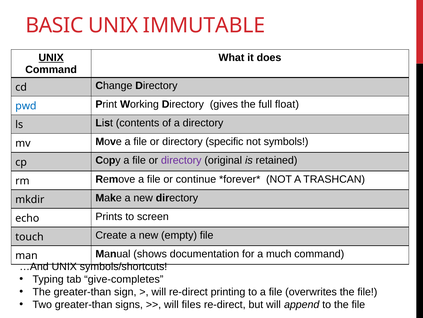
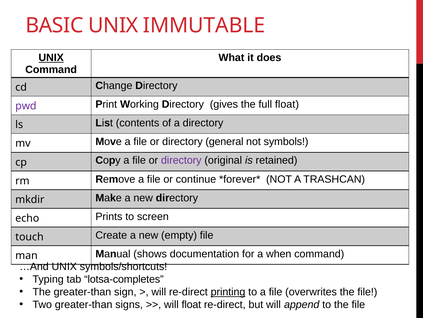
pwd colour: blue -> purple (26, 106)
specific: specific -> general (224, 141)
much: much -> when (279, 253)
give-completes: give-completes -> lotsa-completes (124, 279)
printing underline: none -> present (228, 291)
will files: files -> float (191, 304)
